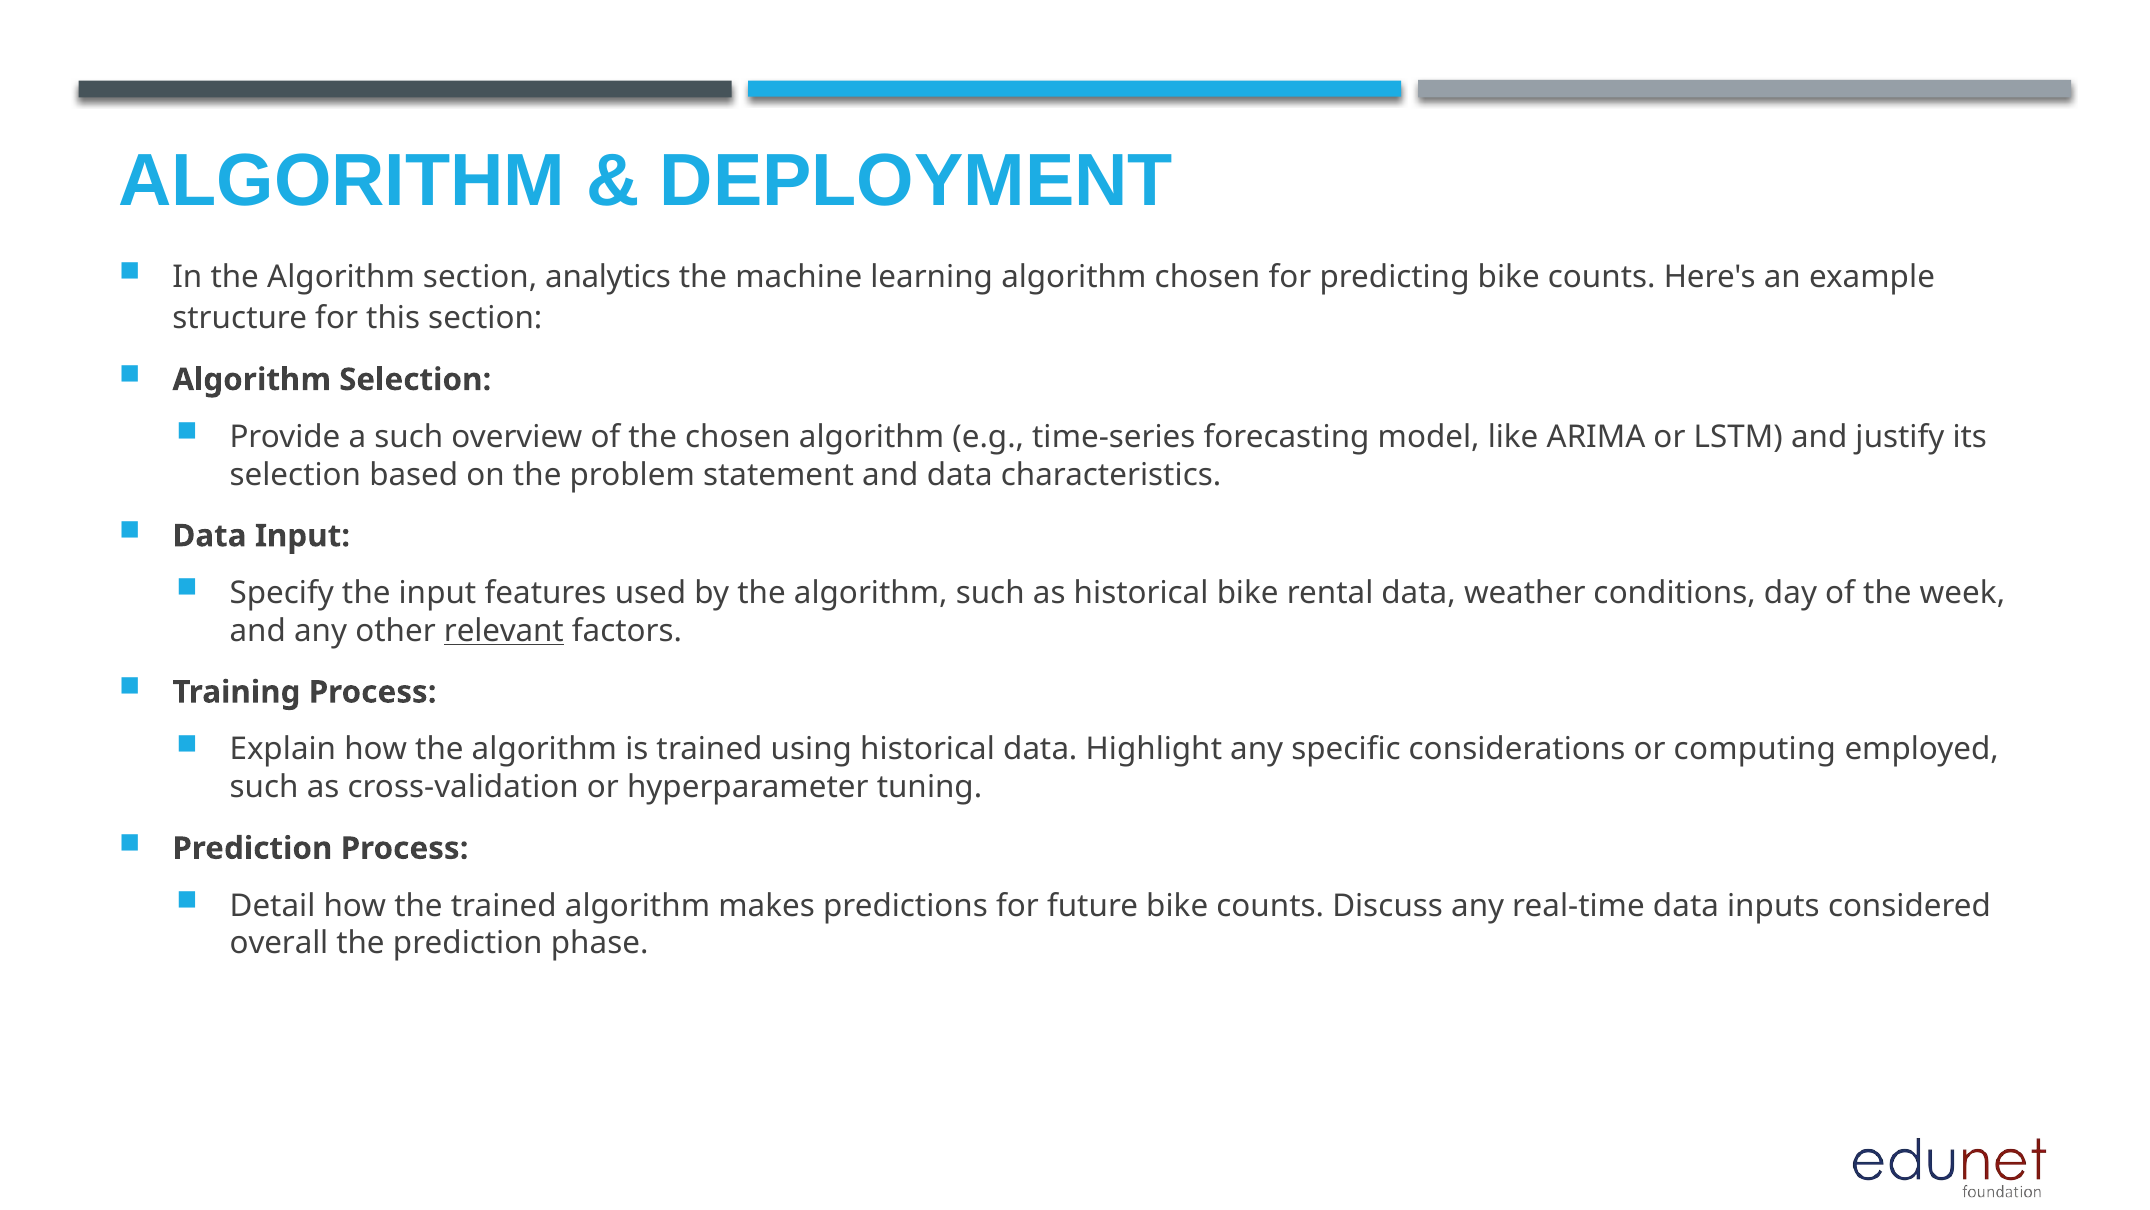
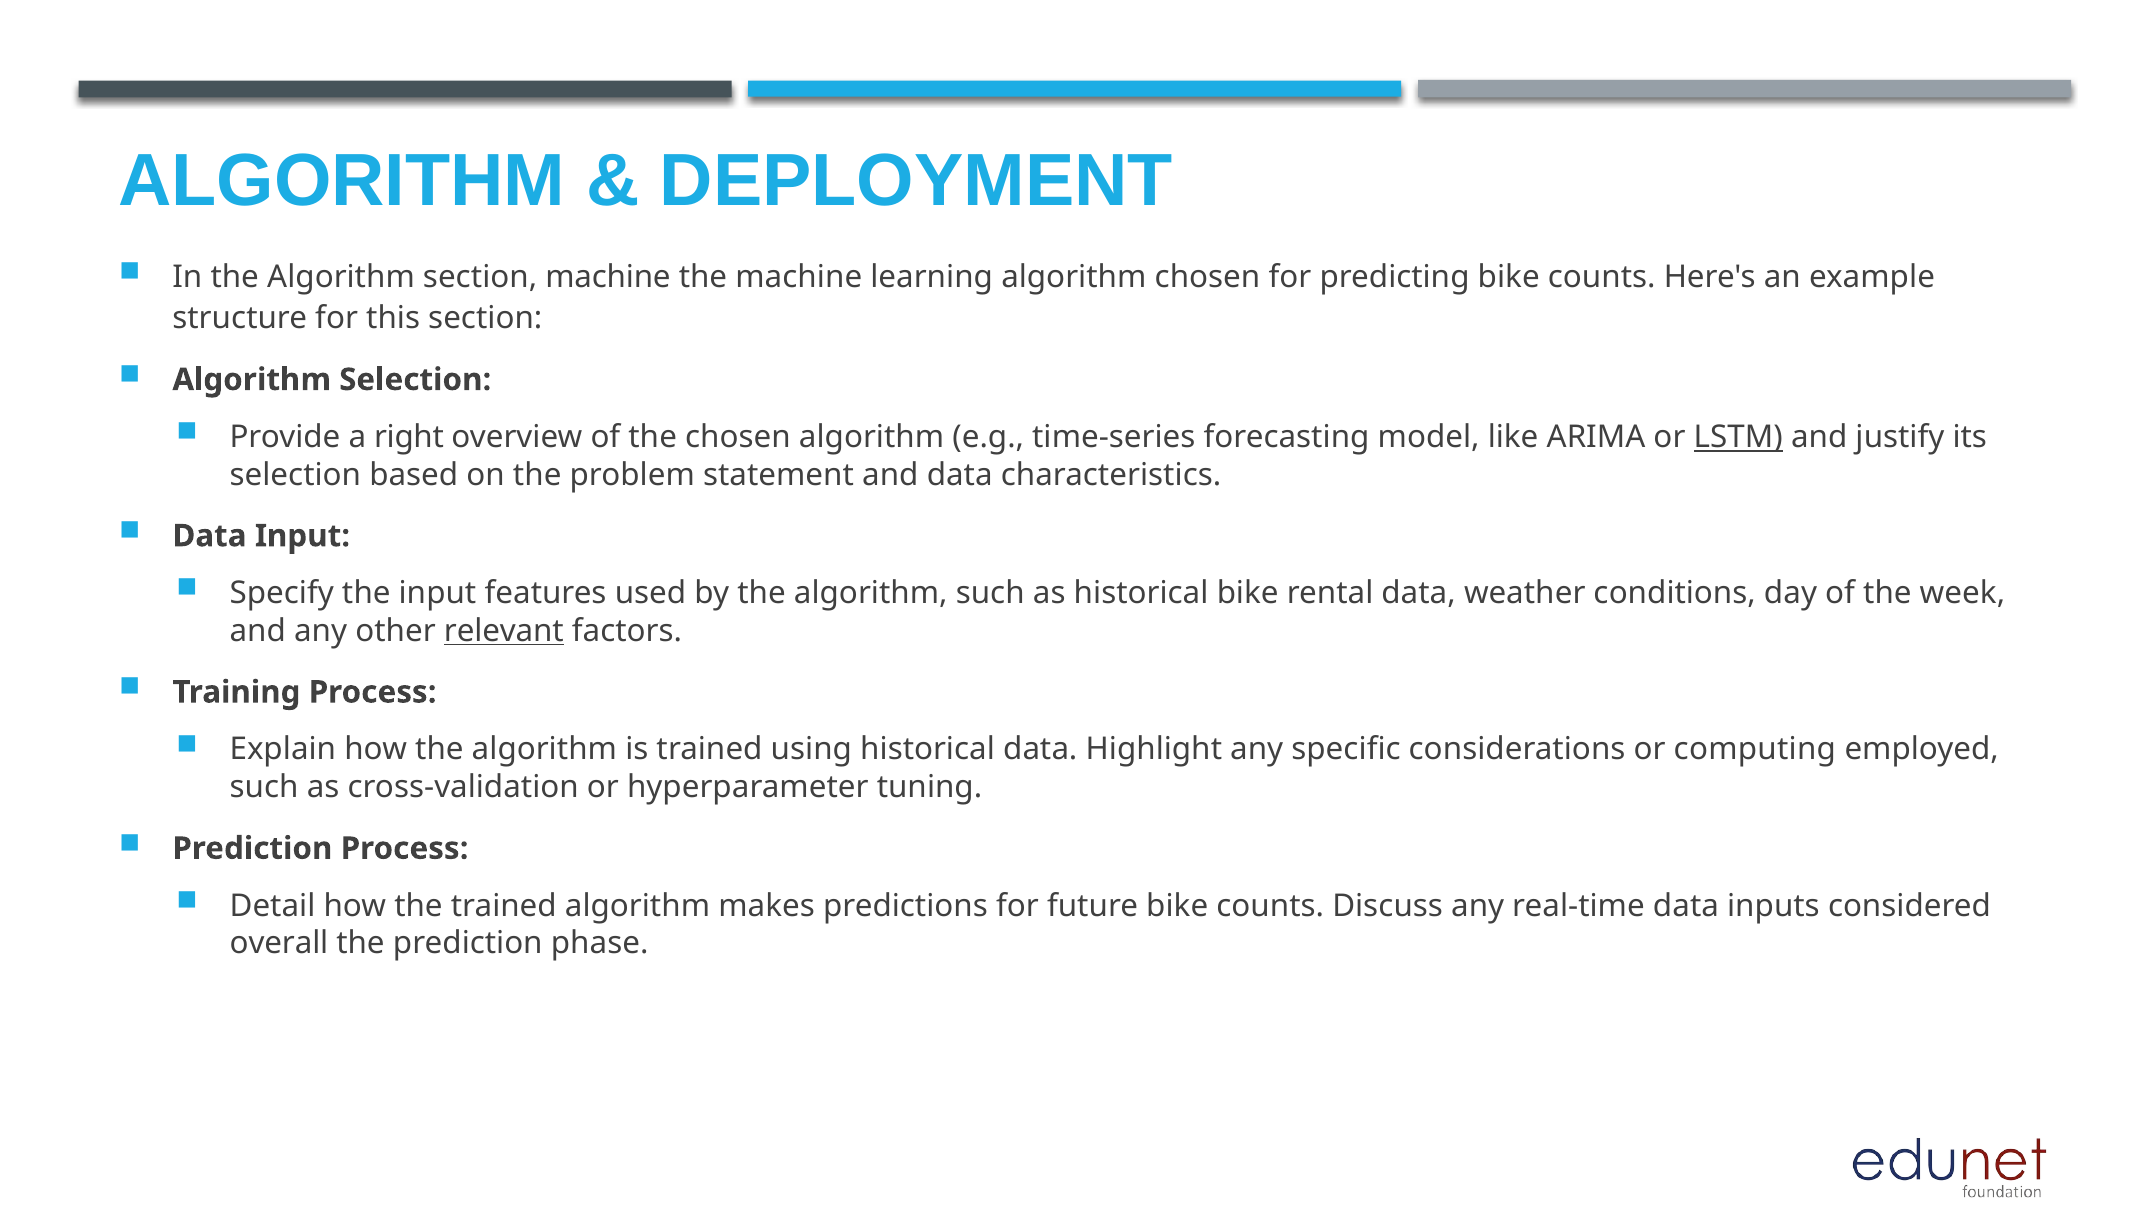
section analytics: analytics -> machine (608, 277)
a such: such -> right (409, 437)
LSTM underline: none -> present (1738, 437)
